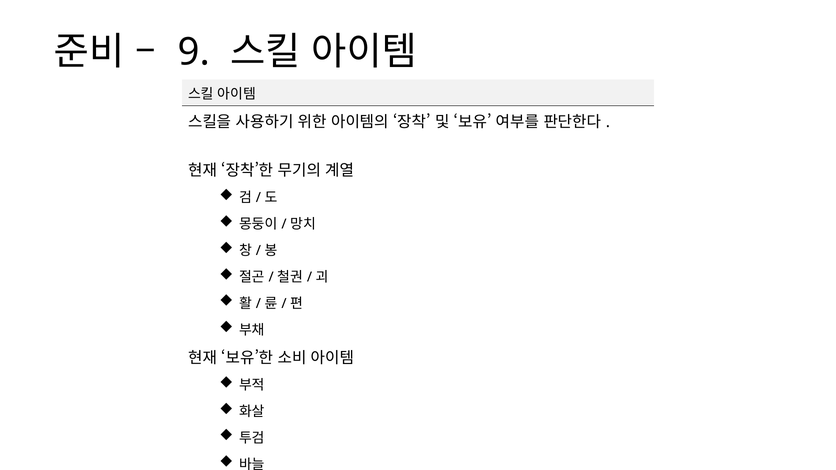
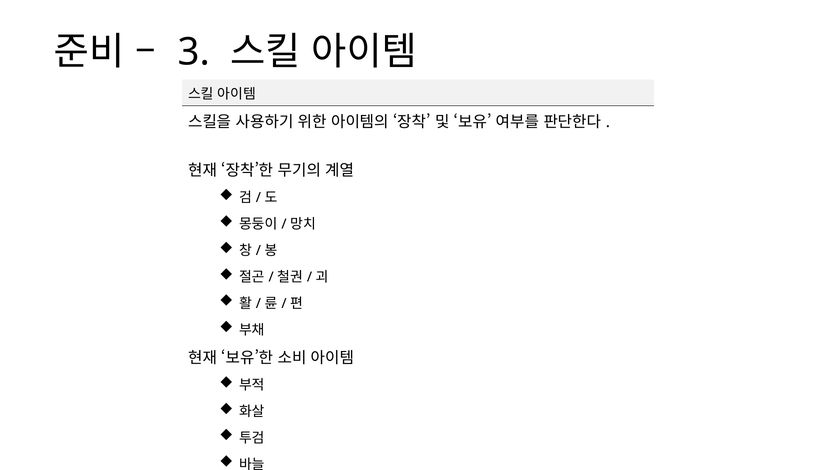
9: 9 -> 3 (194, 52)
